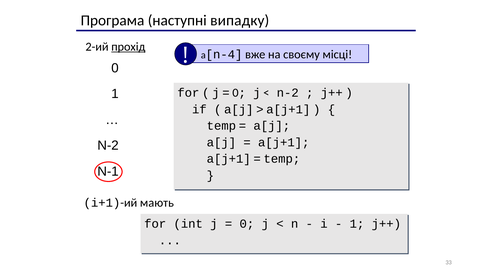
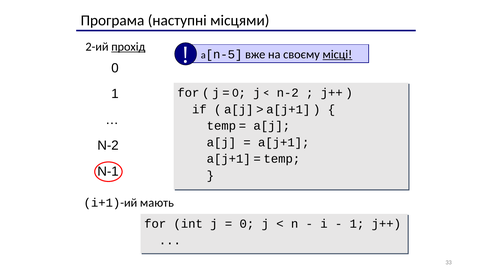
випадку: випадку -> місцями (240, 21)
n-4: n-4 -> n-5 (224, 54)
місці underline: none -> present (337, 54)
